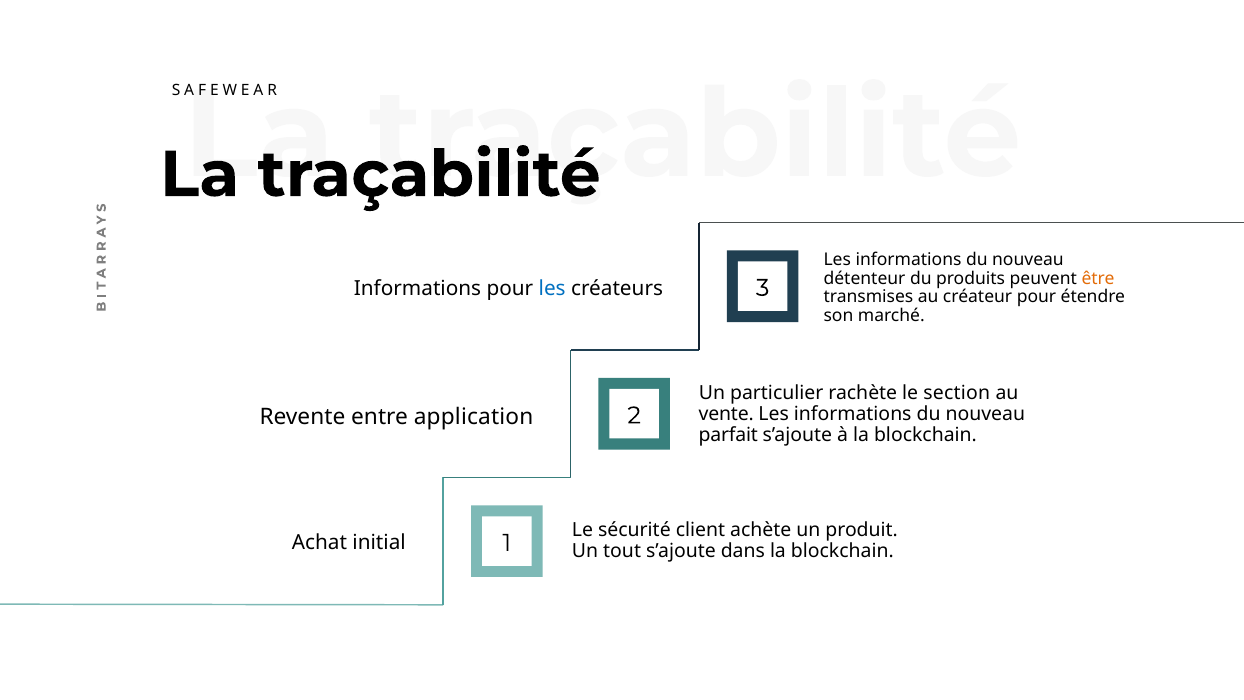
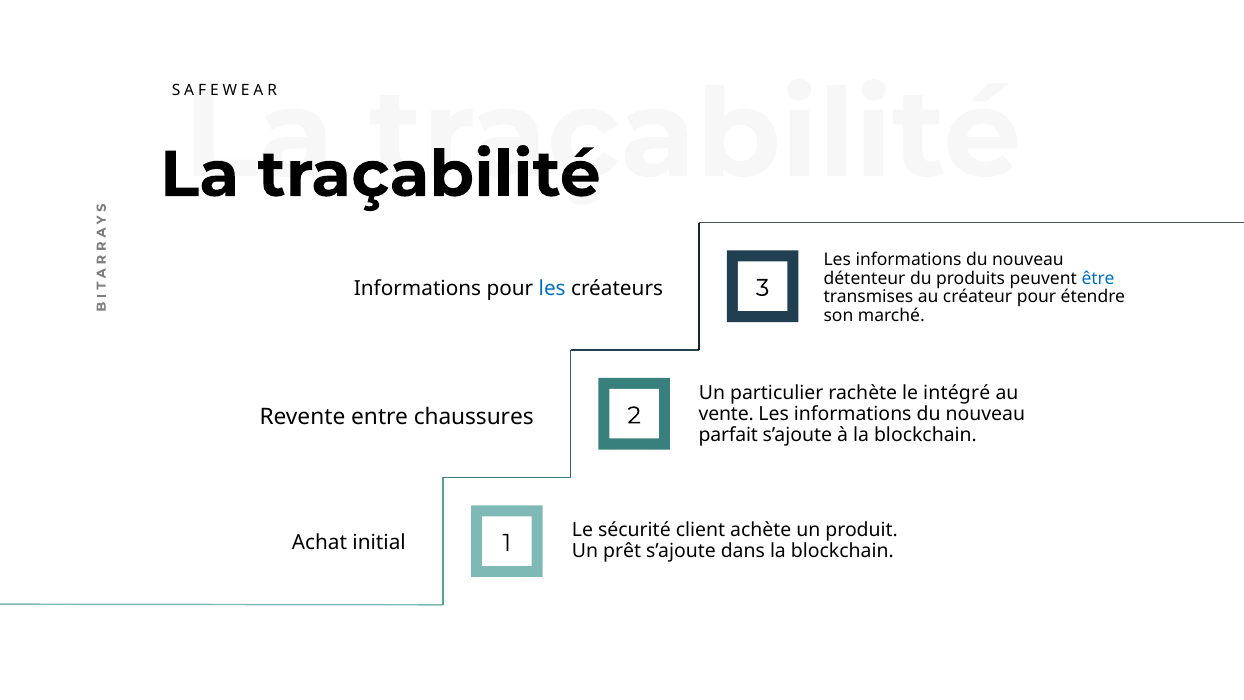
être colour: orange -> blue (1098, 278)
section: section -> intégré (957, 393)
application: application -> chaussures (474, 417)
tout: tout -> prêt (622, 551)
